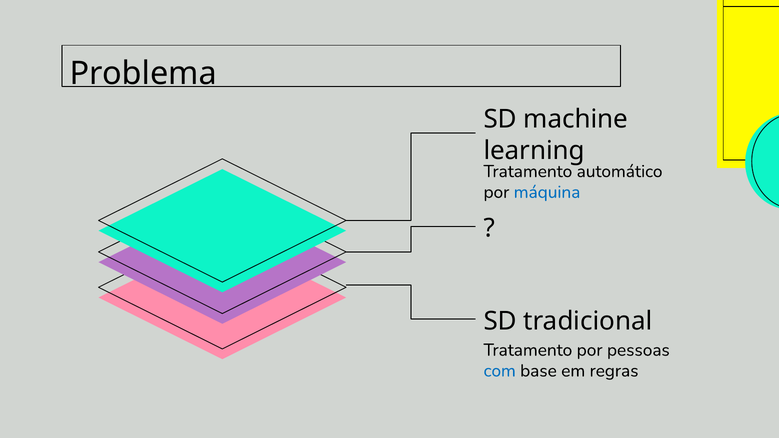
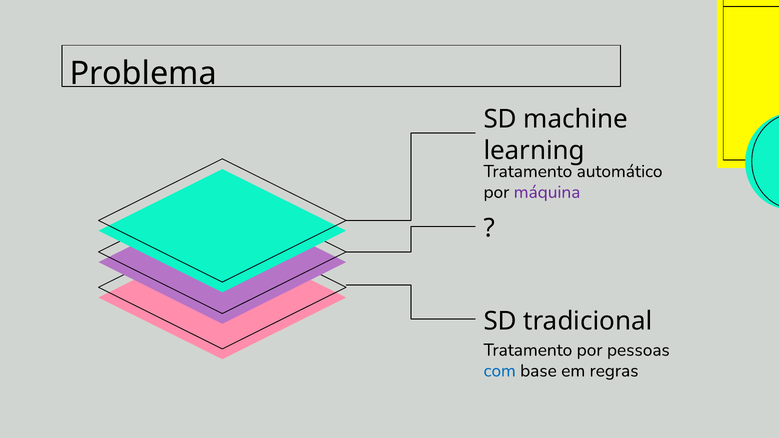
máquina colour: blue -> purple (547, 192)
